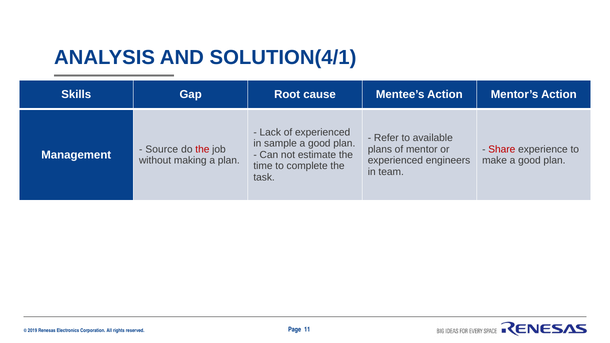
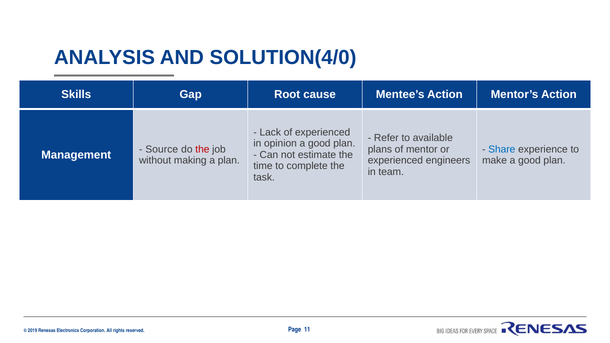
SOLUTION(4/1: SOLUTION(4/1 -> SOLUTION(4/0 (283, 58)
sample: sample -> opinion (280, 144)
Share colour: red -> blue (502, 149)
